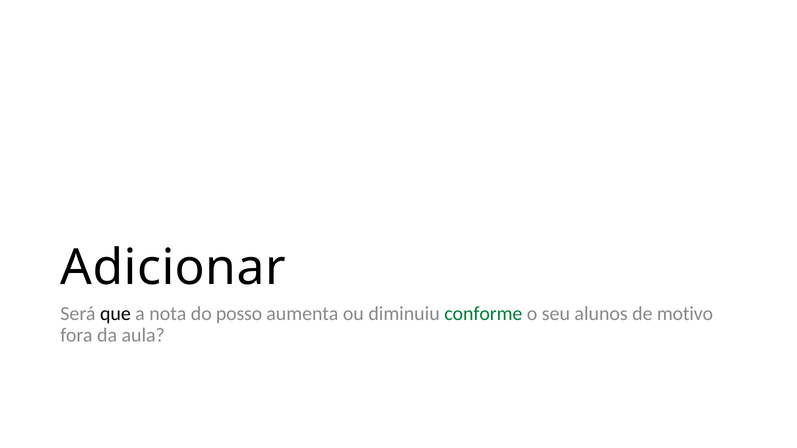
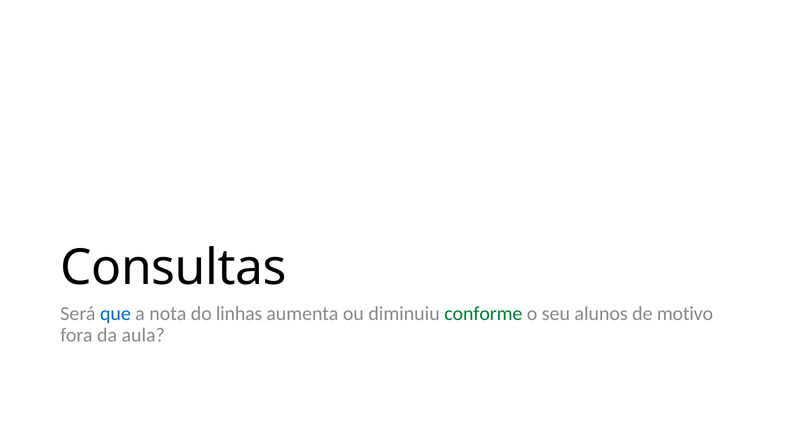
Adicionar: Adicionar -> Consultas (174, 268)
que colour: black -> blue (115, 314)
posso: posso -> linhas (239, 314)
